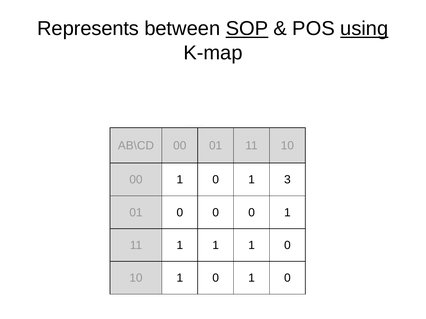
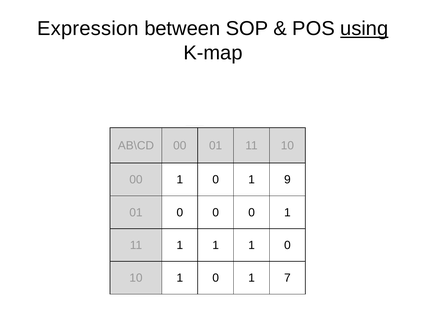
Represents: Represents -> Expression (88, 29)
SOP underline: present -> none (247, 29)
3: 3 -> 9 (287, 180)
0 1 0: 0 -> 7 (287, 278)
